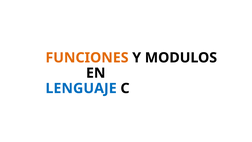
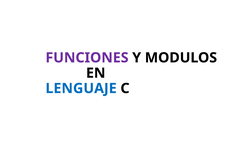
FUNCIONES colour: orange -> purple (87, 58)
